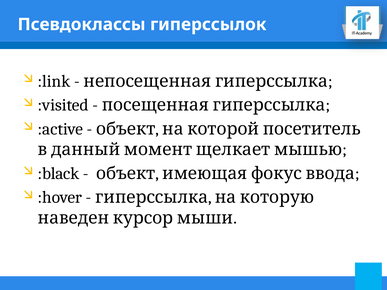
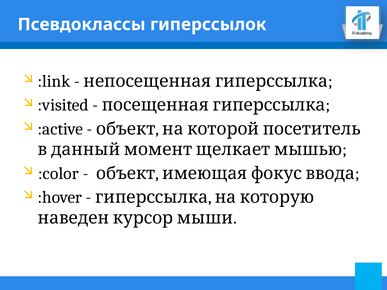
:black: :black -> :color (58, 174)
